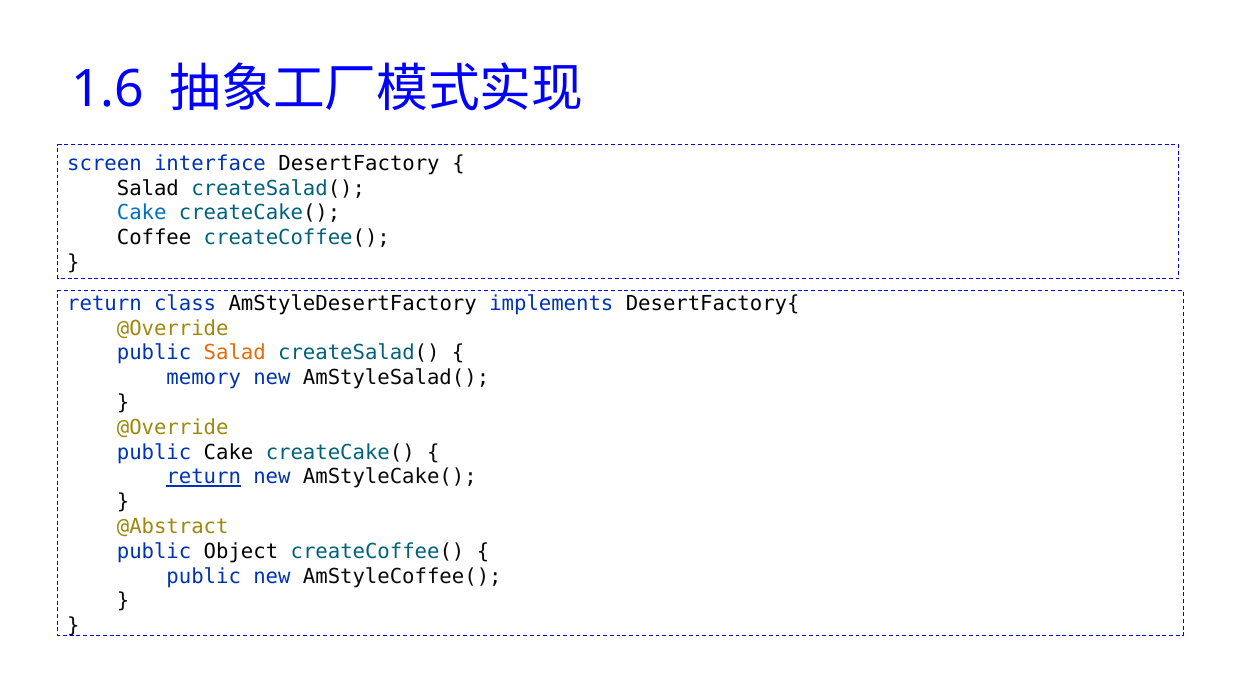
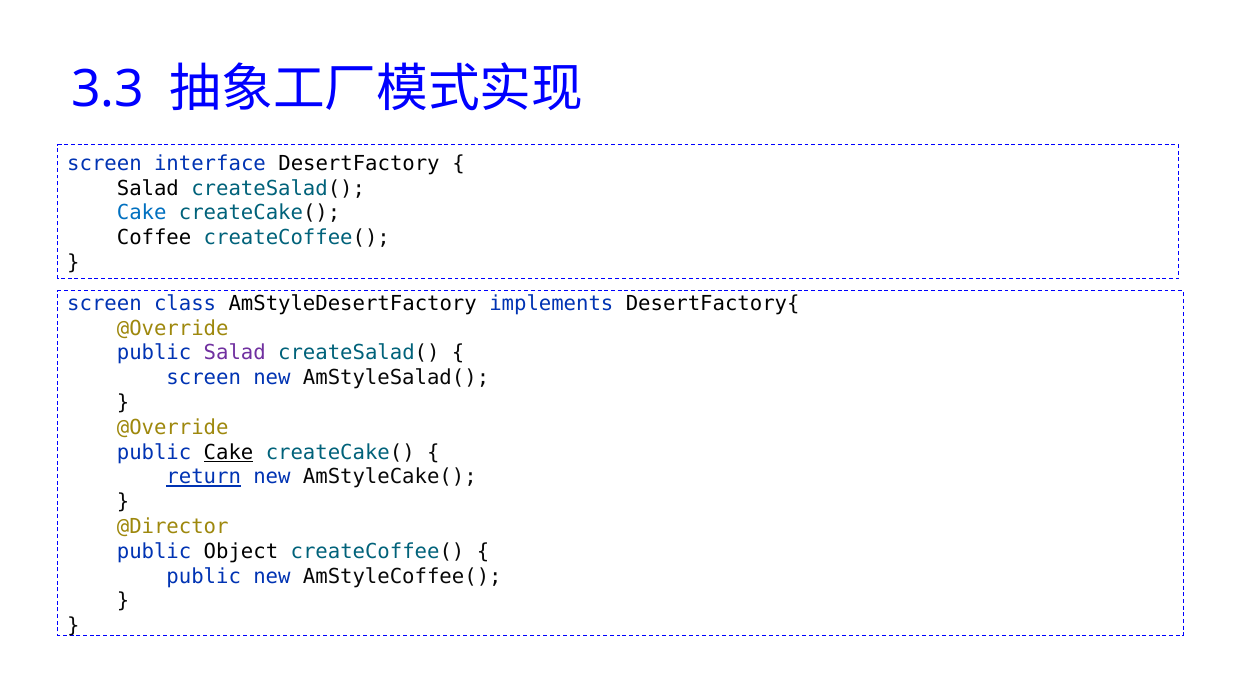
1.6: 1.6 -> 3.3 (108, 90)
return: return -> screen (104, 303)
Salad colour: orange -> purple (235, 353)
memory: memory -> screen (204, 378)
Cake underline: none -> present (229, 452)
@Abstract: @Abstract -> @Director (173, 527)
